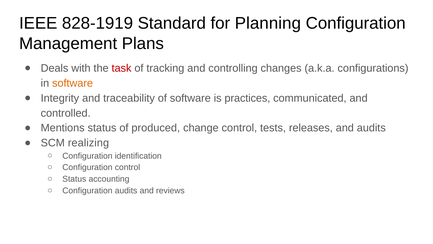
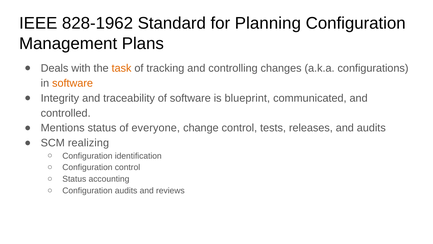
828-1919: 828-1919 -> 828-1962 (98, 23)
task colour: red -> orange (122, 68)
practices: practices -> blueprint (247, 98)
produced: produced -> everyone (156, 128)
